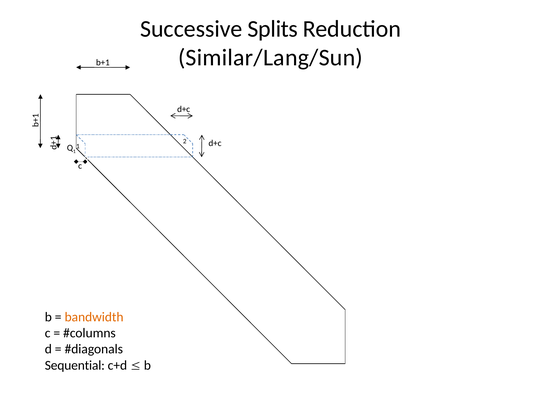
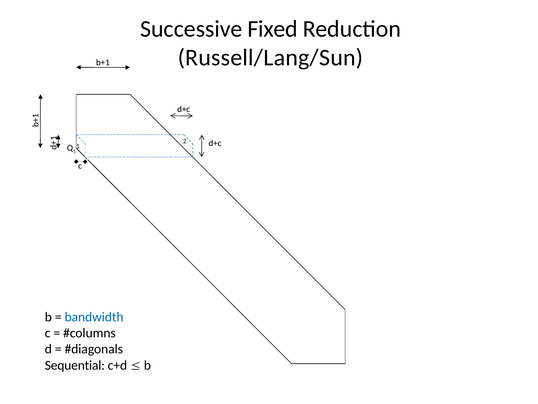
Splits: Splits -> Fixed (273, 29)
Similar/Lang/Sun: Similar/Lang/Sun -> Russell/Lang/Sun (270, 57)
bandwidth colour: orange -> blue (94, 316)
